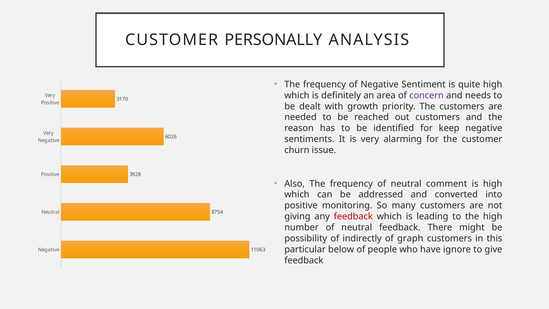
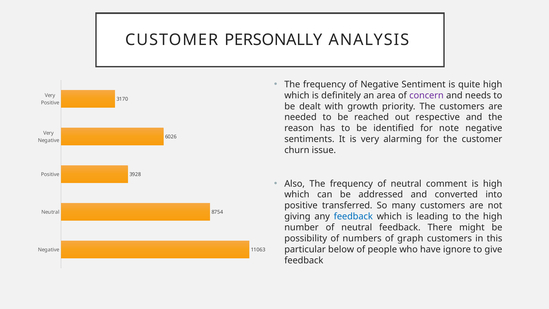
out customers: customers -> respective (438, 117)
keep: keep -> note (449, 128)
monitoring: monitoring -> transferred (347, 205)
feedback colour: red -> blue (353, 216)
indirectly: indirectly -> numbers (362, 238)
